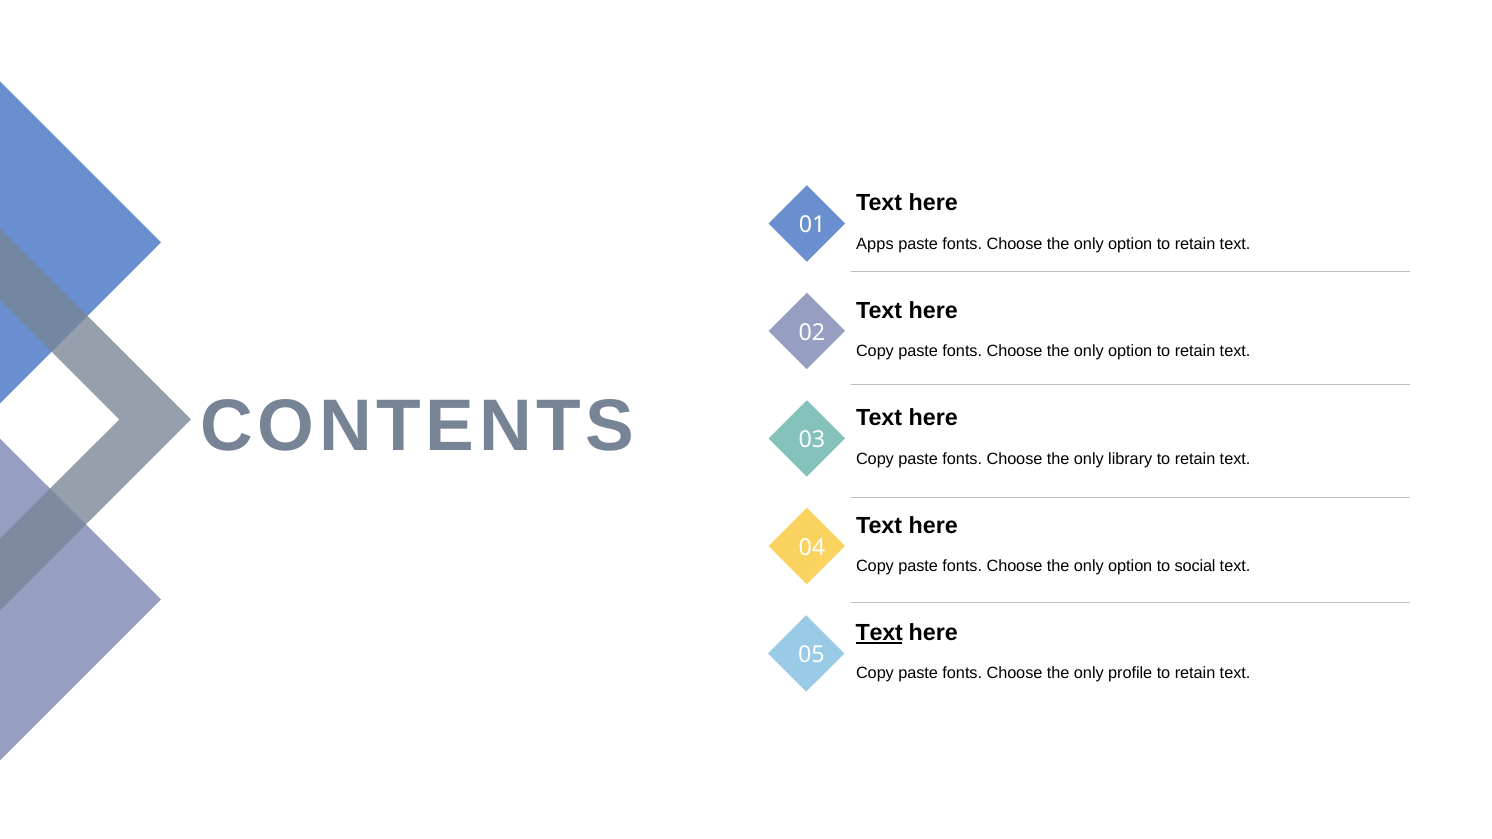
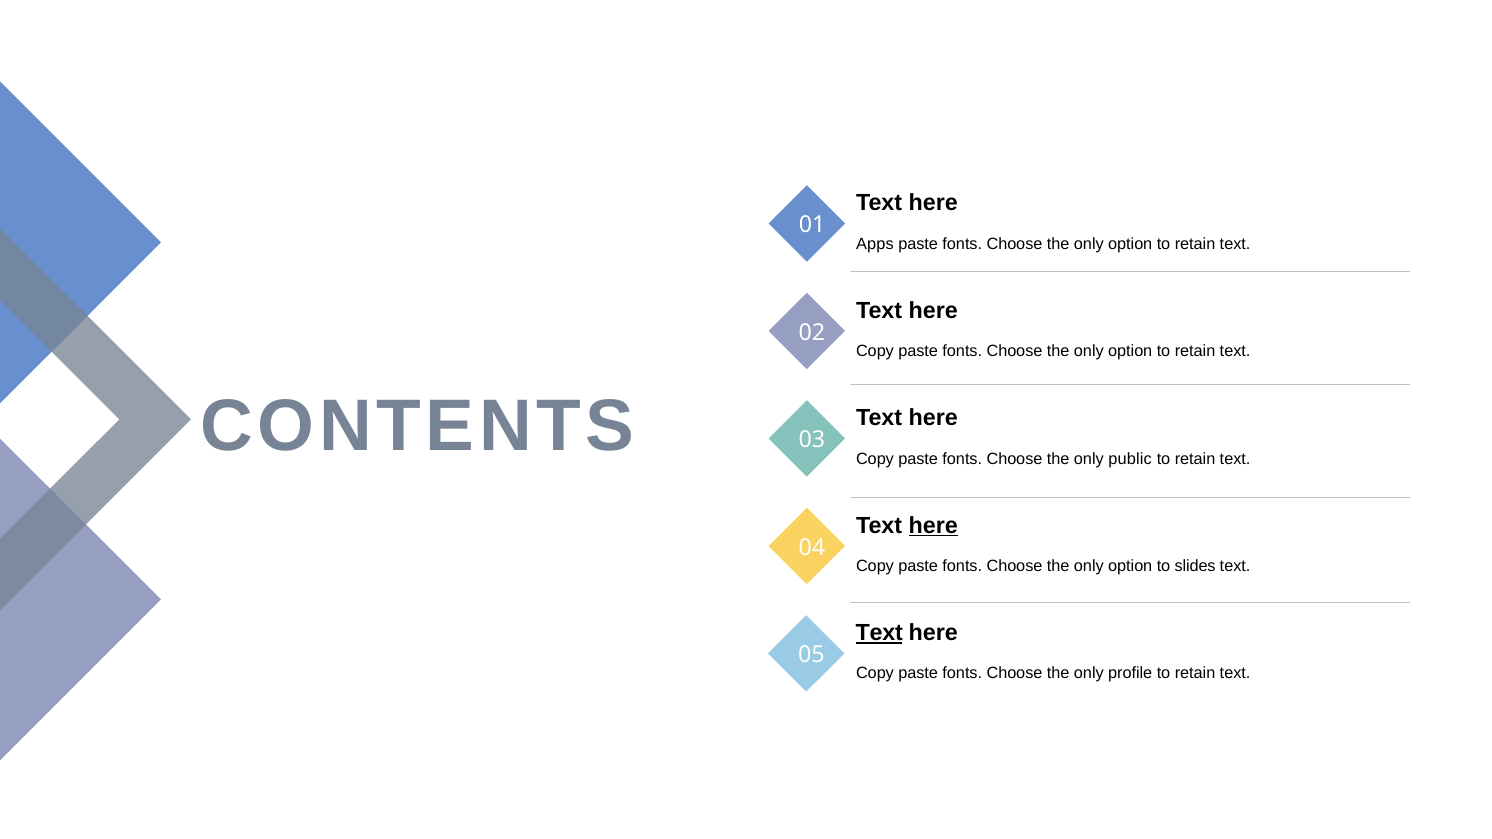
library: library -> public (1130, 459)
here underline: none -> present (933, 526)
social: social -> slides (1195, 566)
